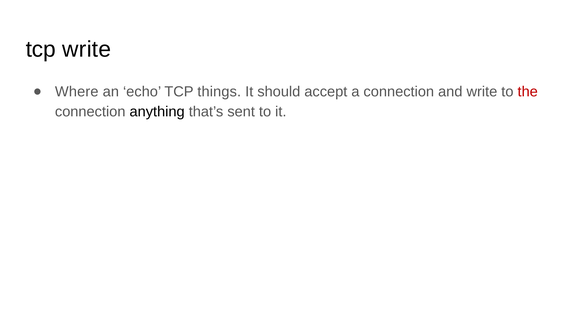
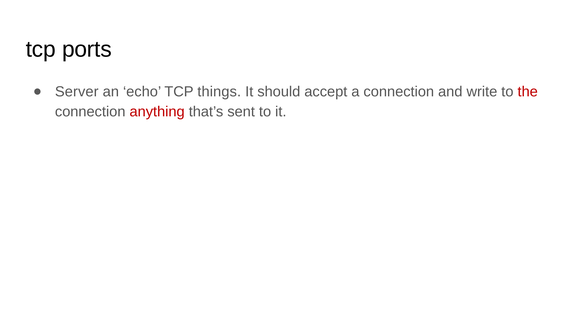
tcp write: write -> ports (87, 49)
Where: Where -> Server (77, 92)
anything colour: black -> red (157, 112)
